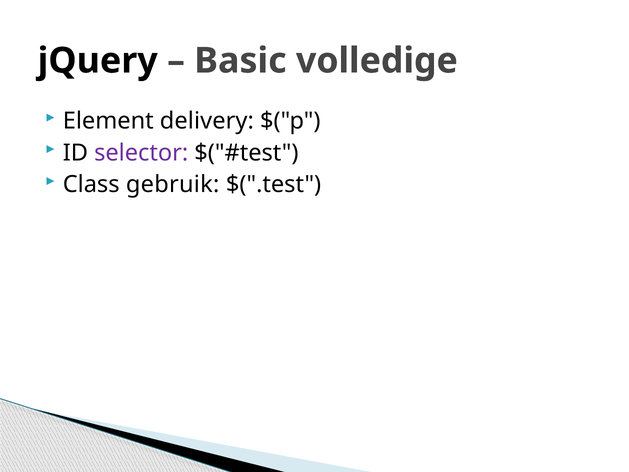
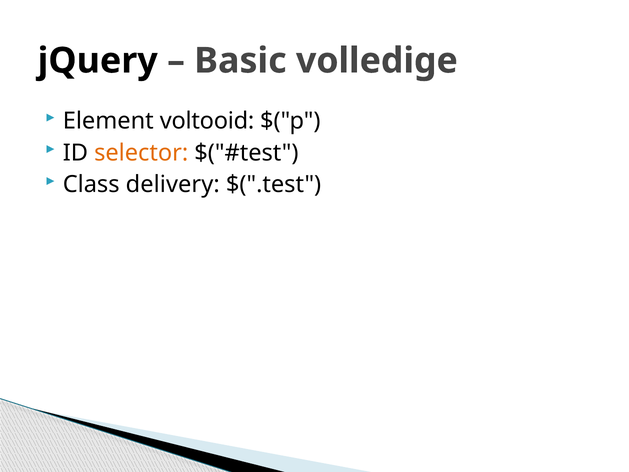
delivery: delivery -> voltooid (207, 121)
selector colour: purple -> orange (141, 153)
gebruik: gebruik -> delivery (173, 184)
